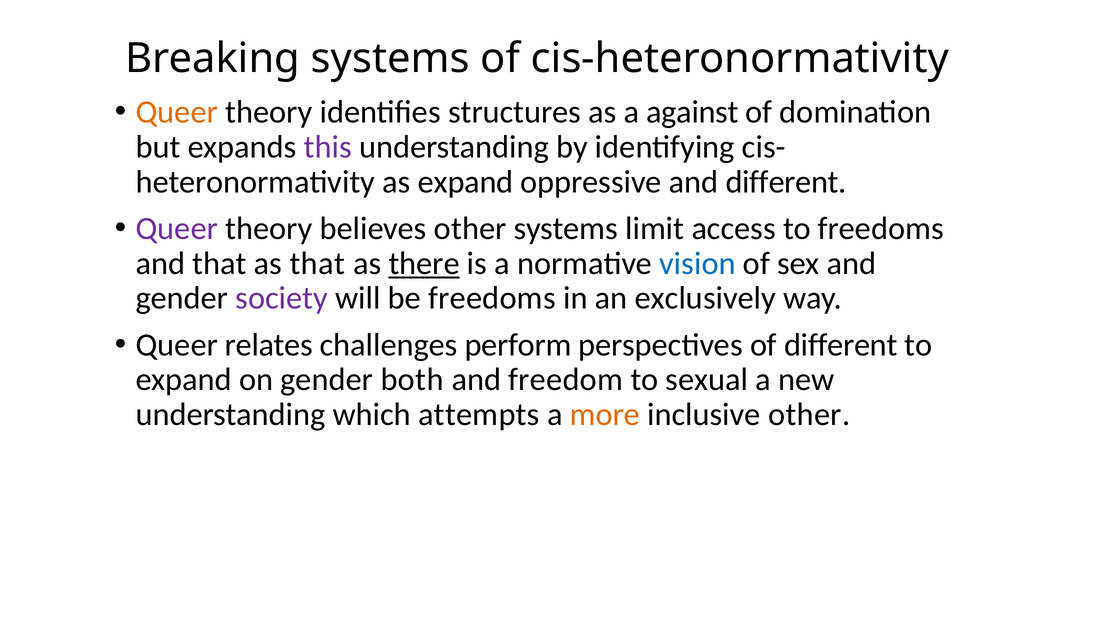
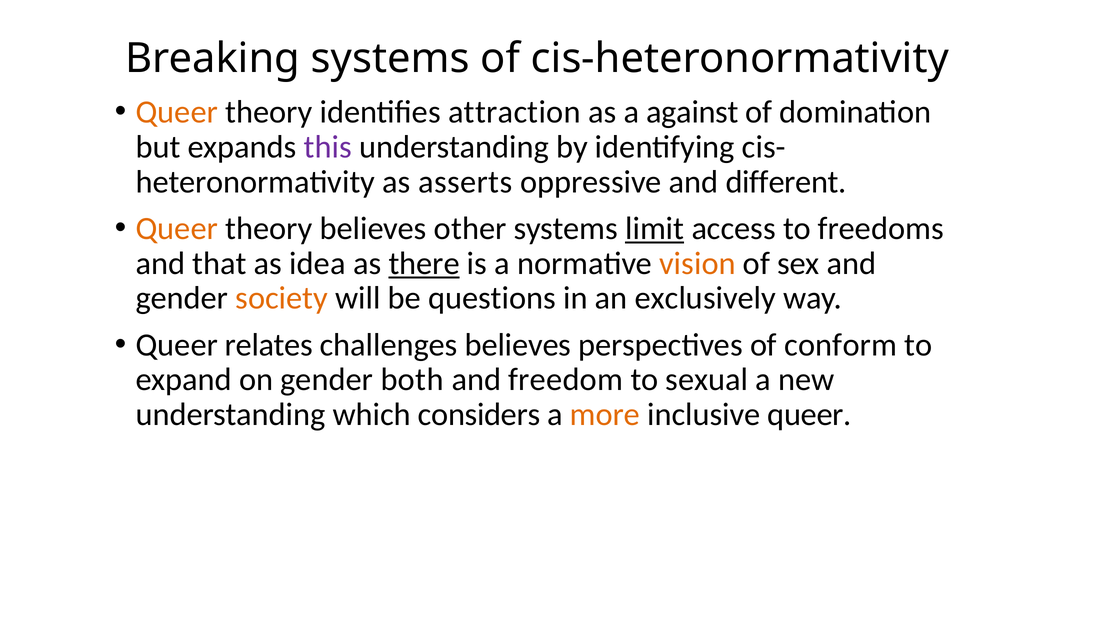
structures: structures -> attraction (514, 112)
as expand: expand -> asserts (465, 182)
Queer colour: purple -> orange (177, 229)
limit underline: none -> present (655, 229)
as that: that -> idea (317, 264)
vision colour: blue -> orange (697, 264)
society colour: purple -> orange (282, 299)
be freedoms: freedoms -> questions (492, 299)
challenges perform: perform -> believes (518, 345)
of different: different -> conform (841, 345)
attempts: attempts -> considers (479, 415)
inclusive other: other -> queer (810, 415)
